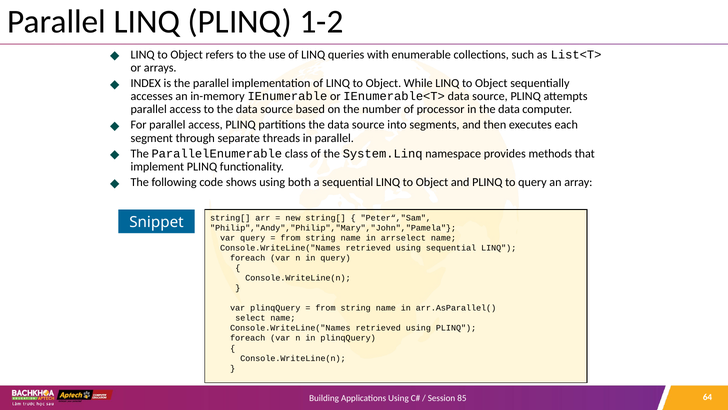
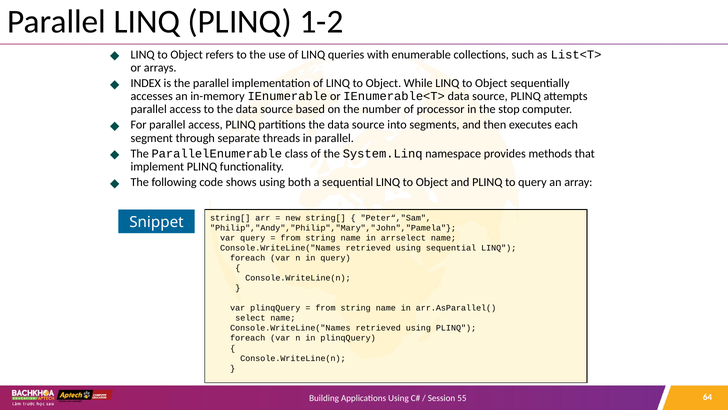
in the data: data -> stop (509, 109)
85: 85 -> 55 (462, 398)
